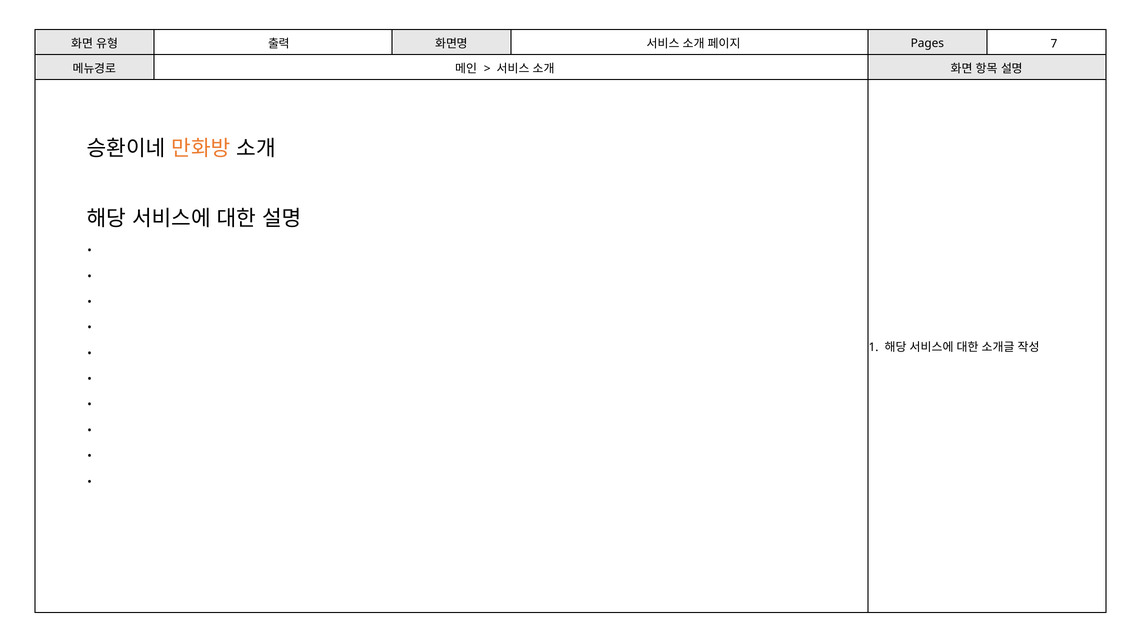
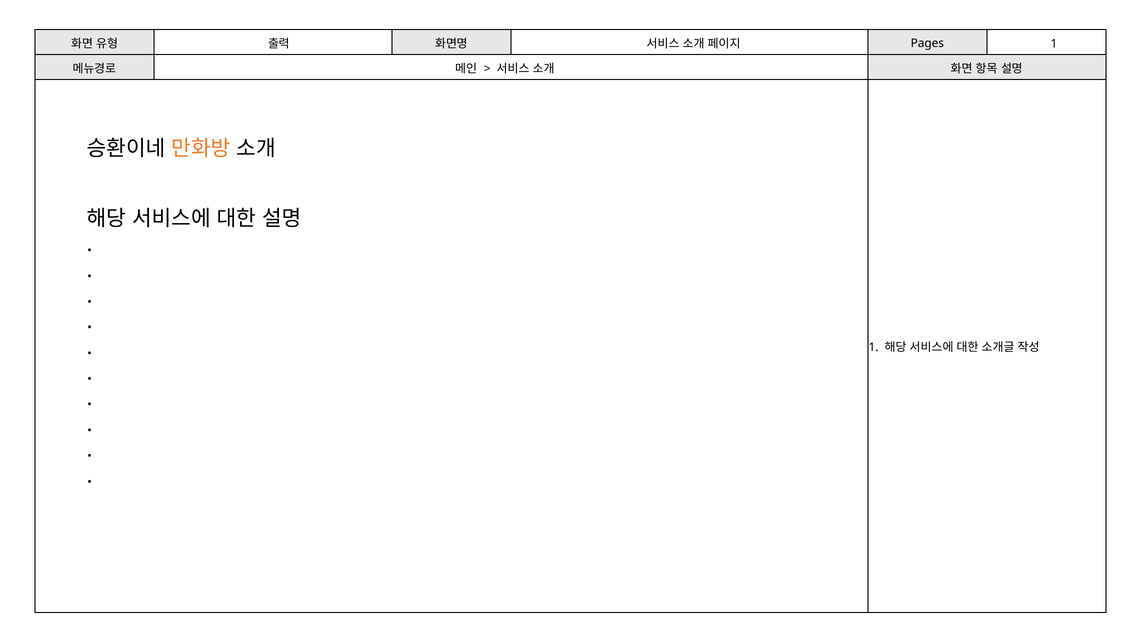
Pages 7: 7 -> 1 (1054, 44)
